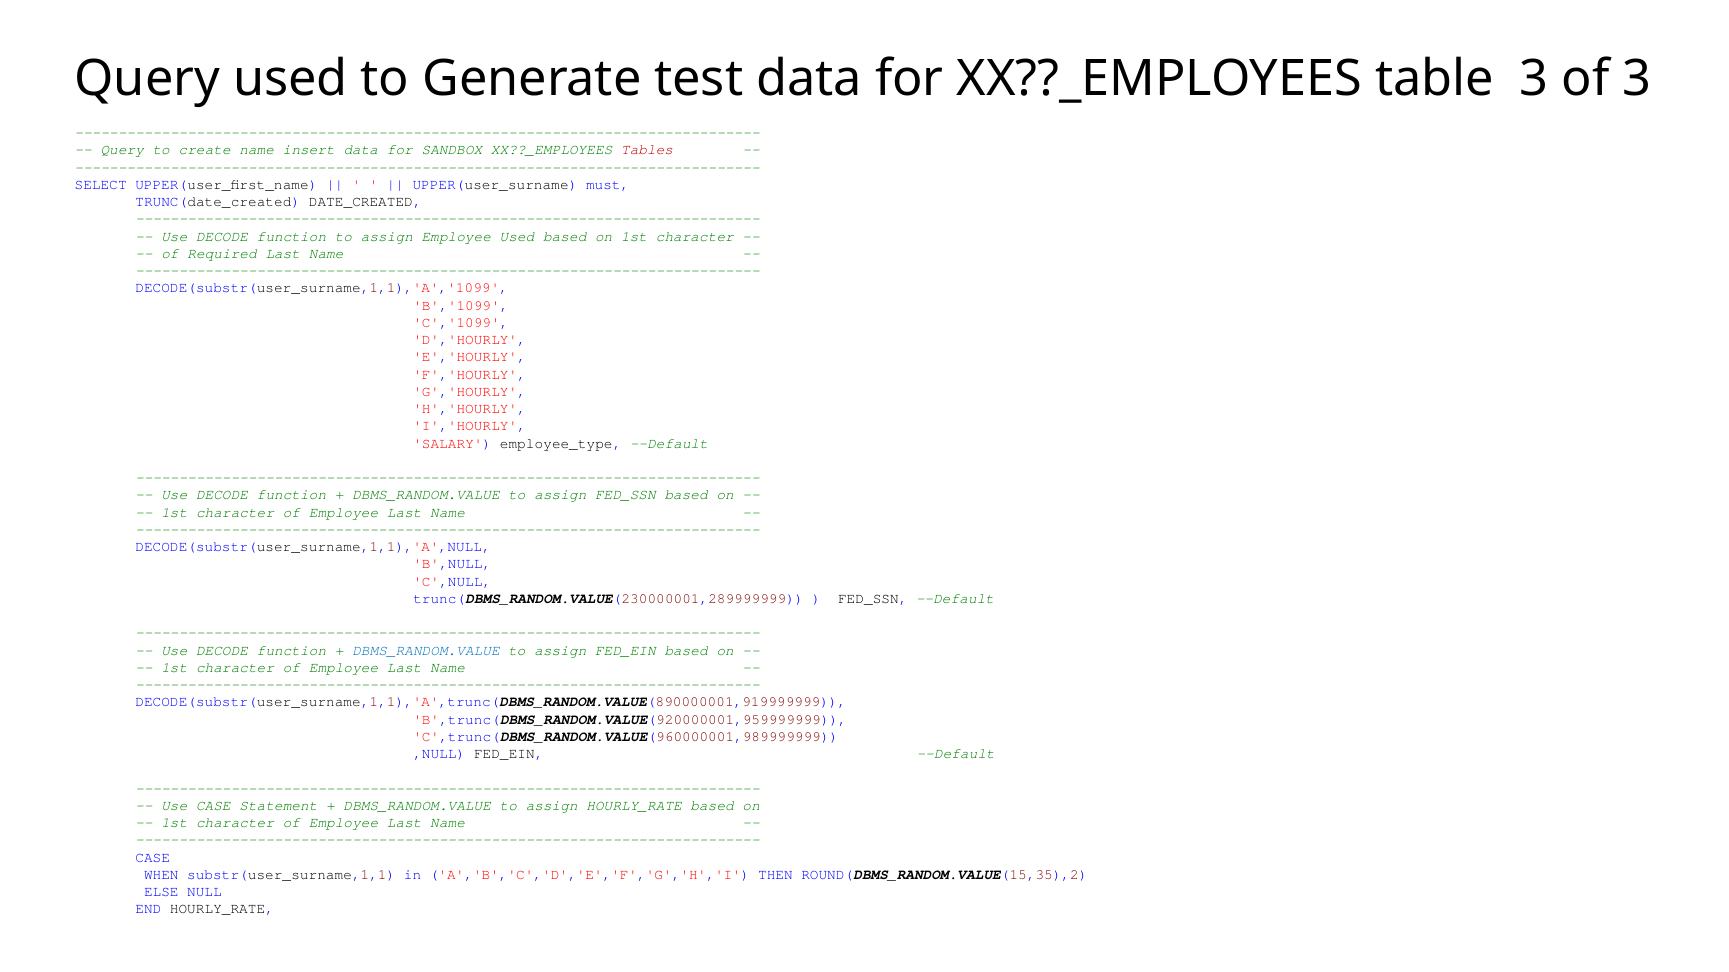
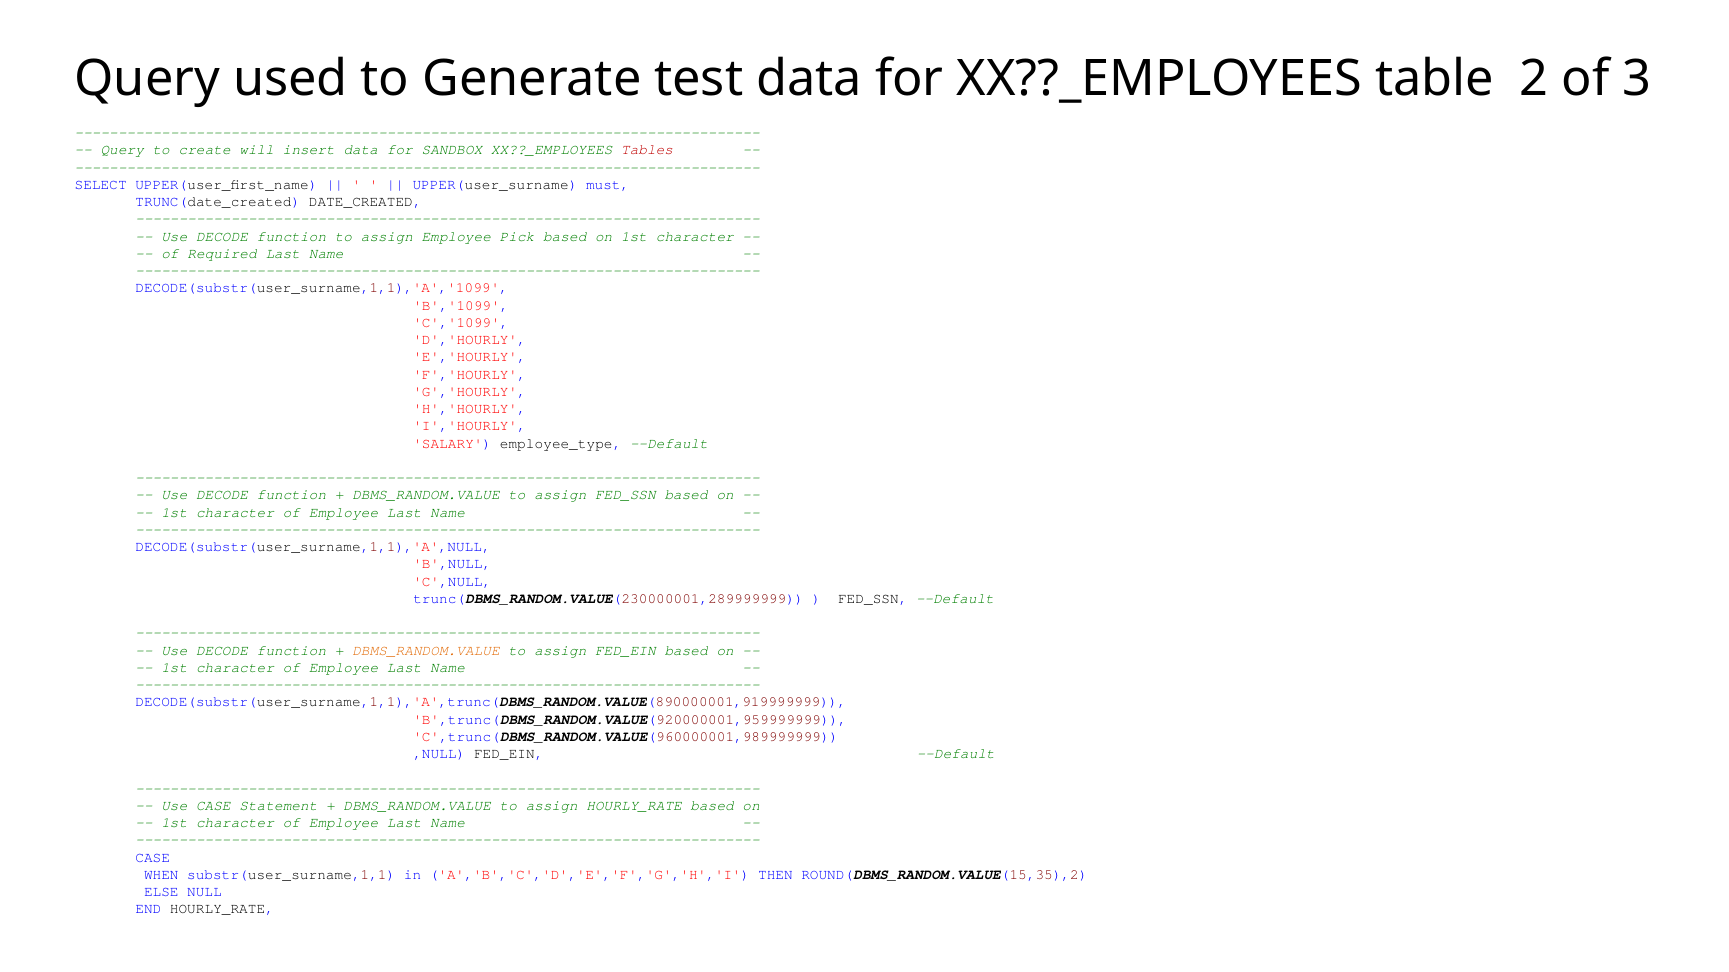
table 3: 3 -> 2 (1534, 79)
create name: name -> will (257, 150)
Employee Used: Used -> Pick (517, 237)
DBMS_RANDOM.VALUE colour: blue -> orange (426, 651)
